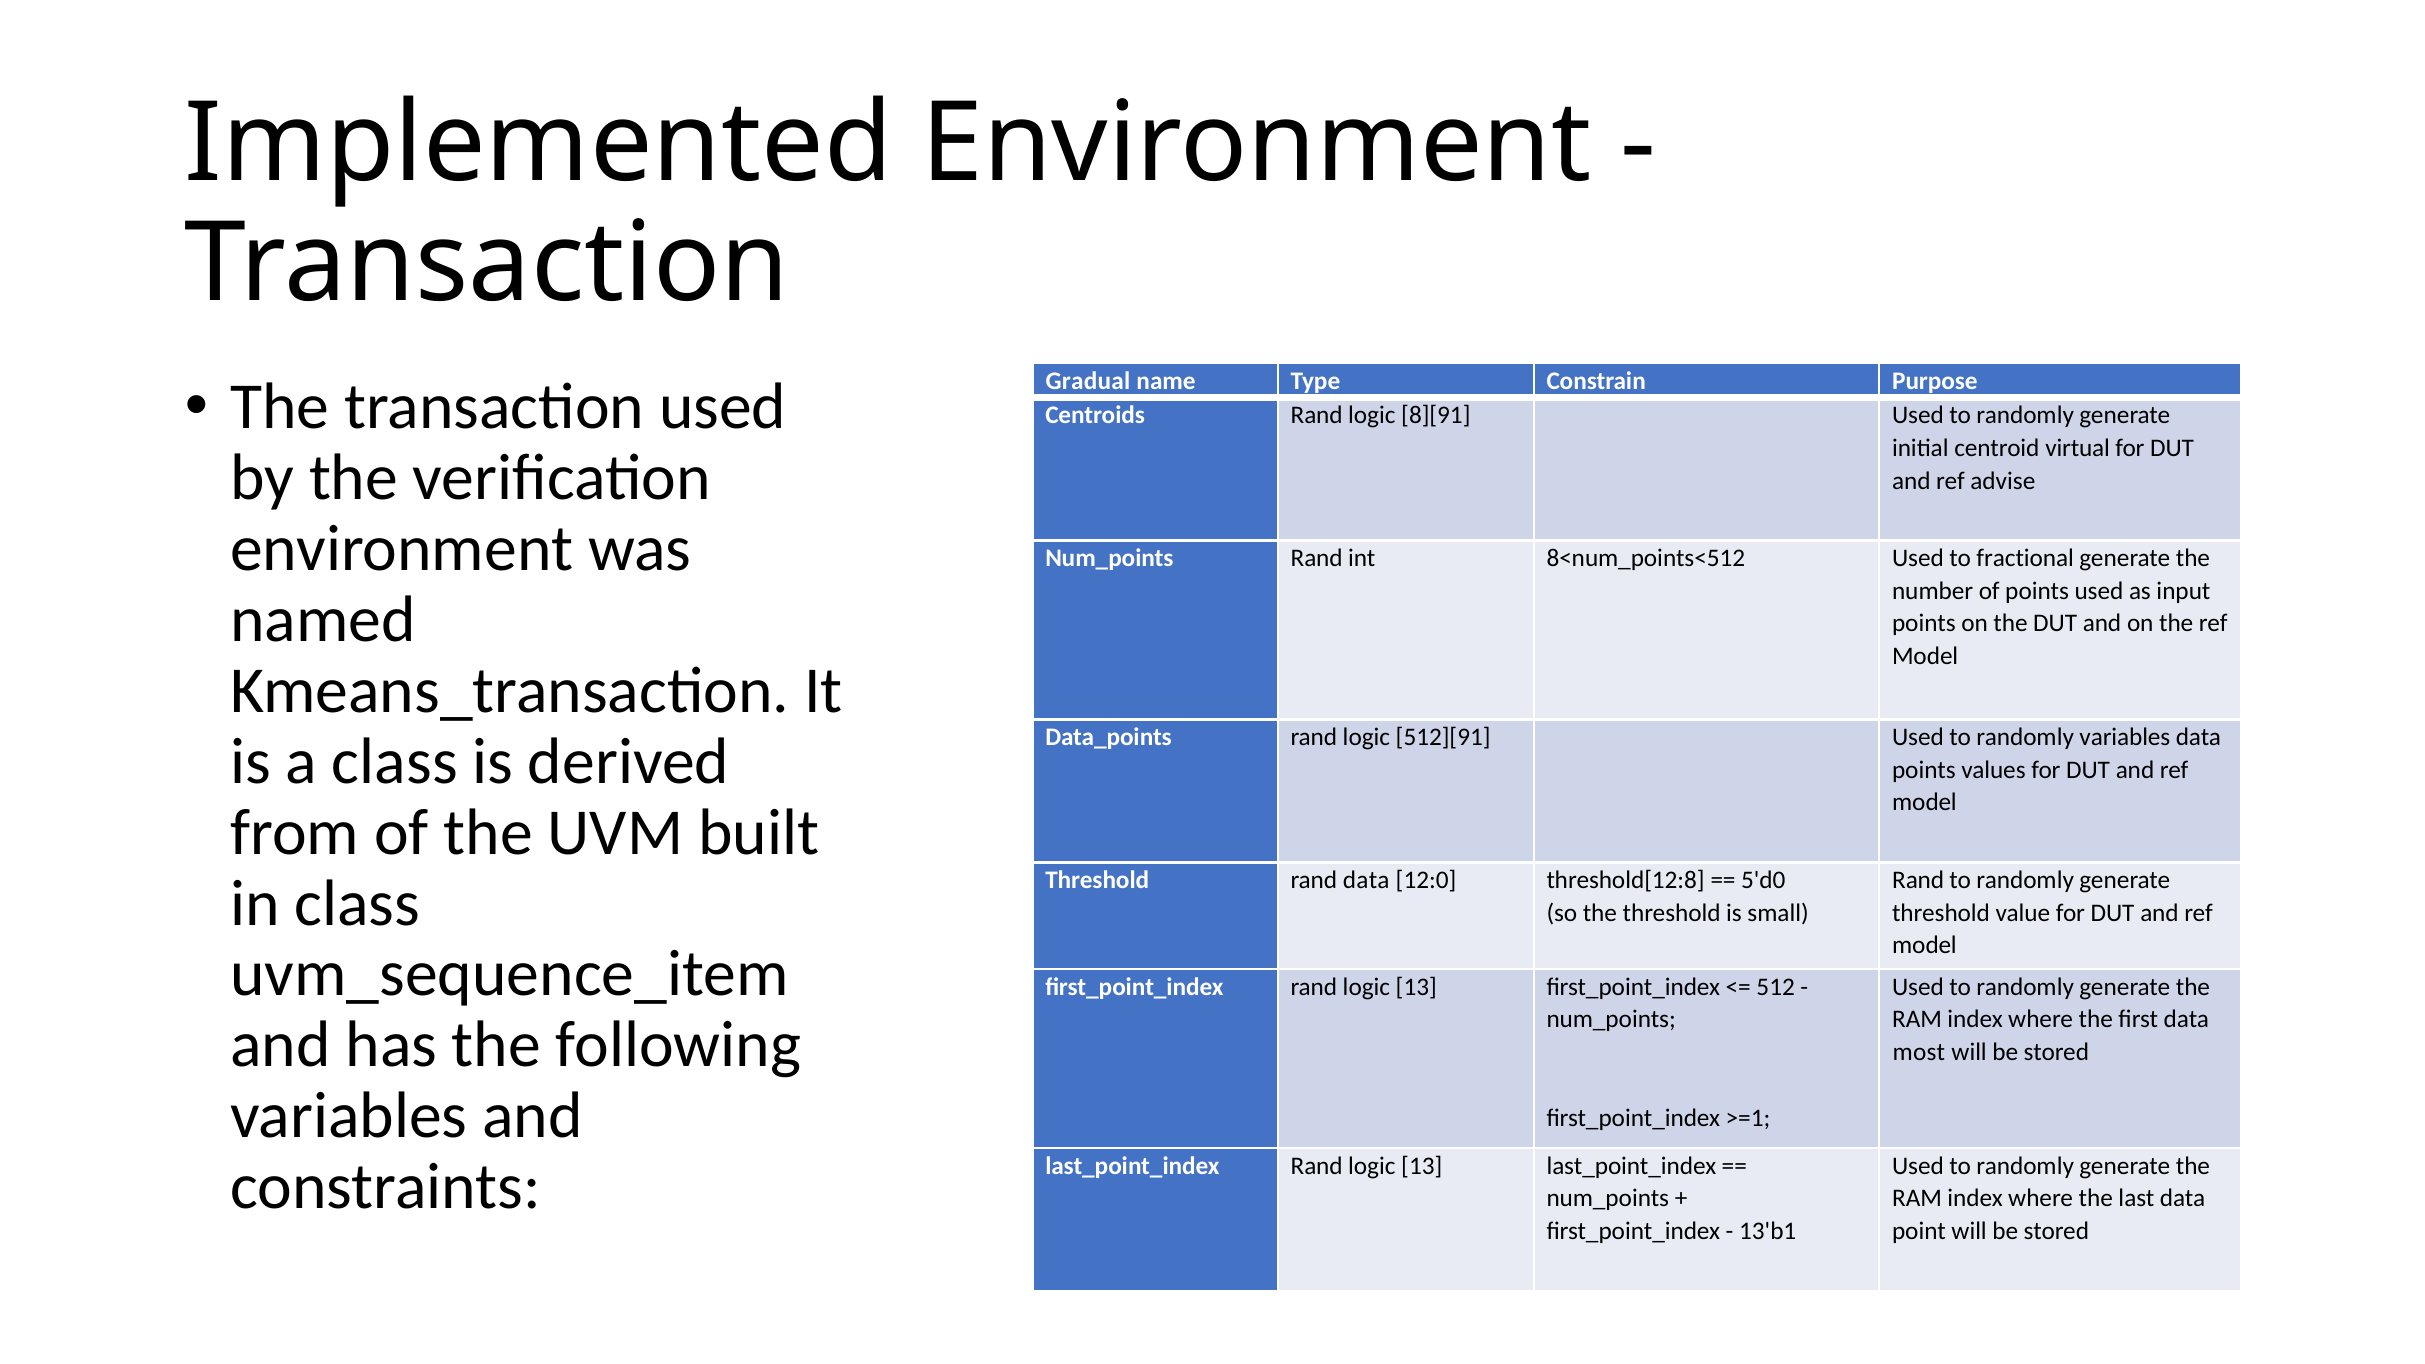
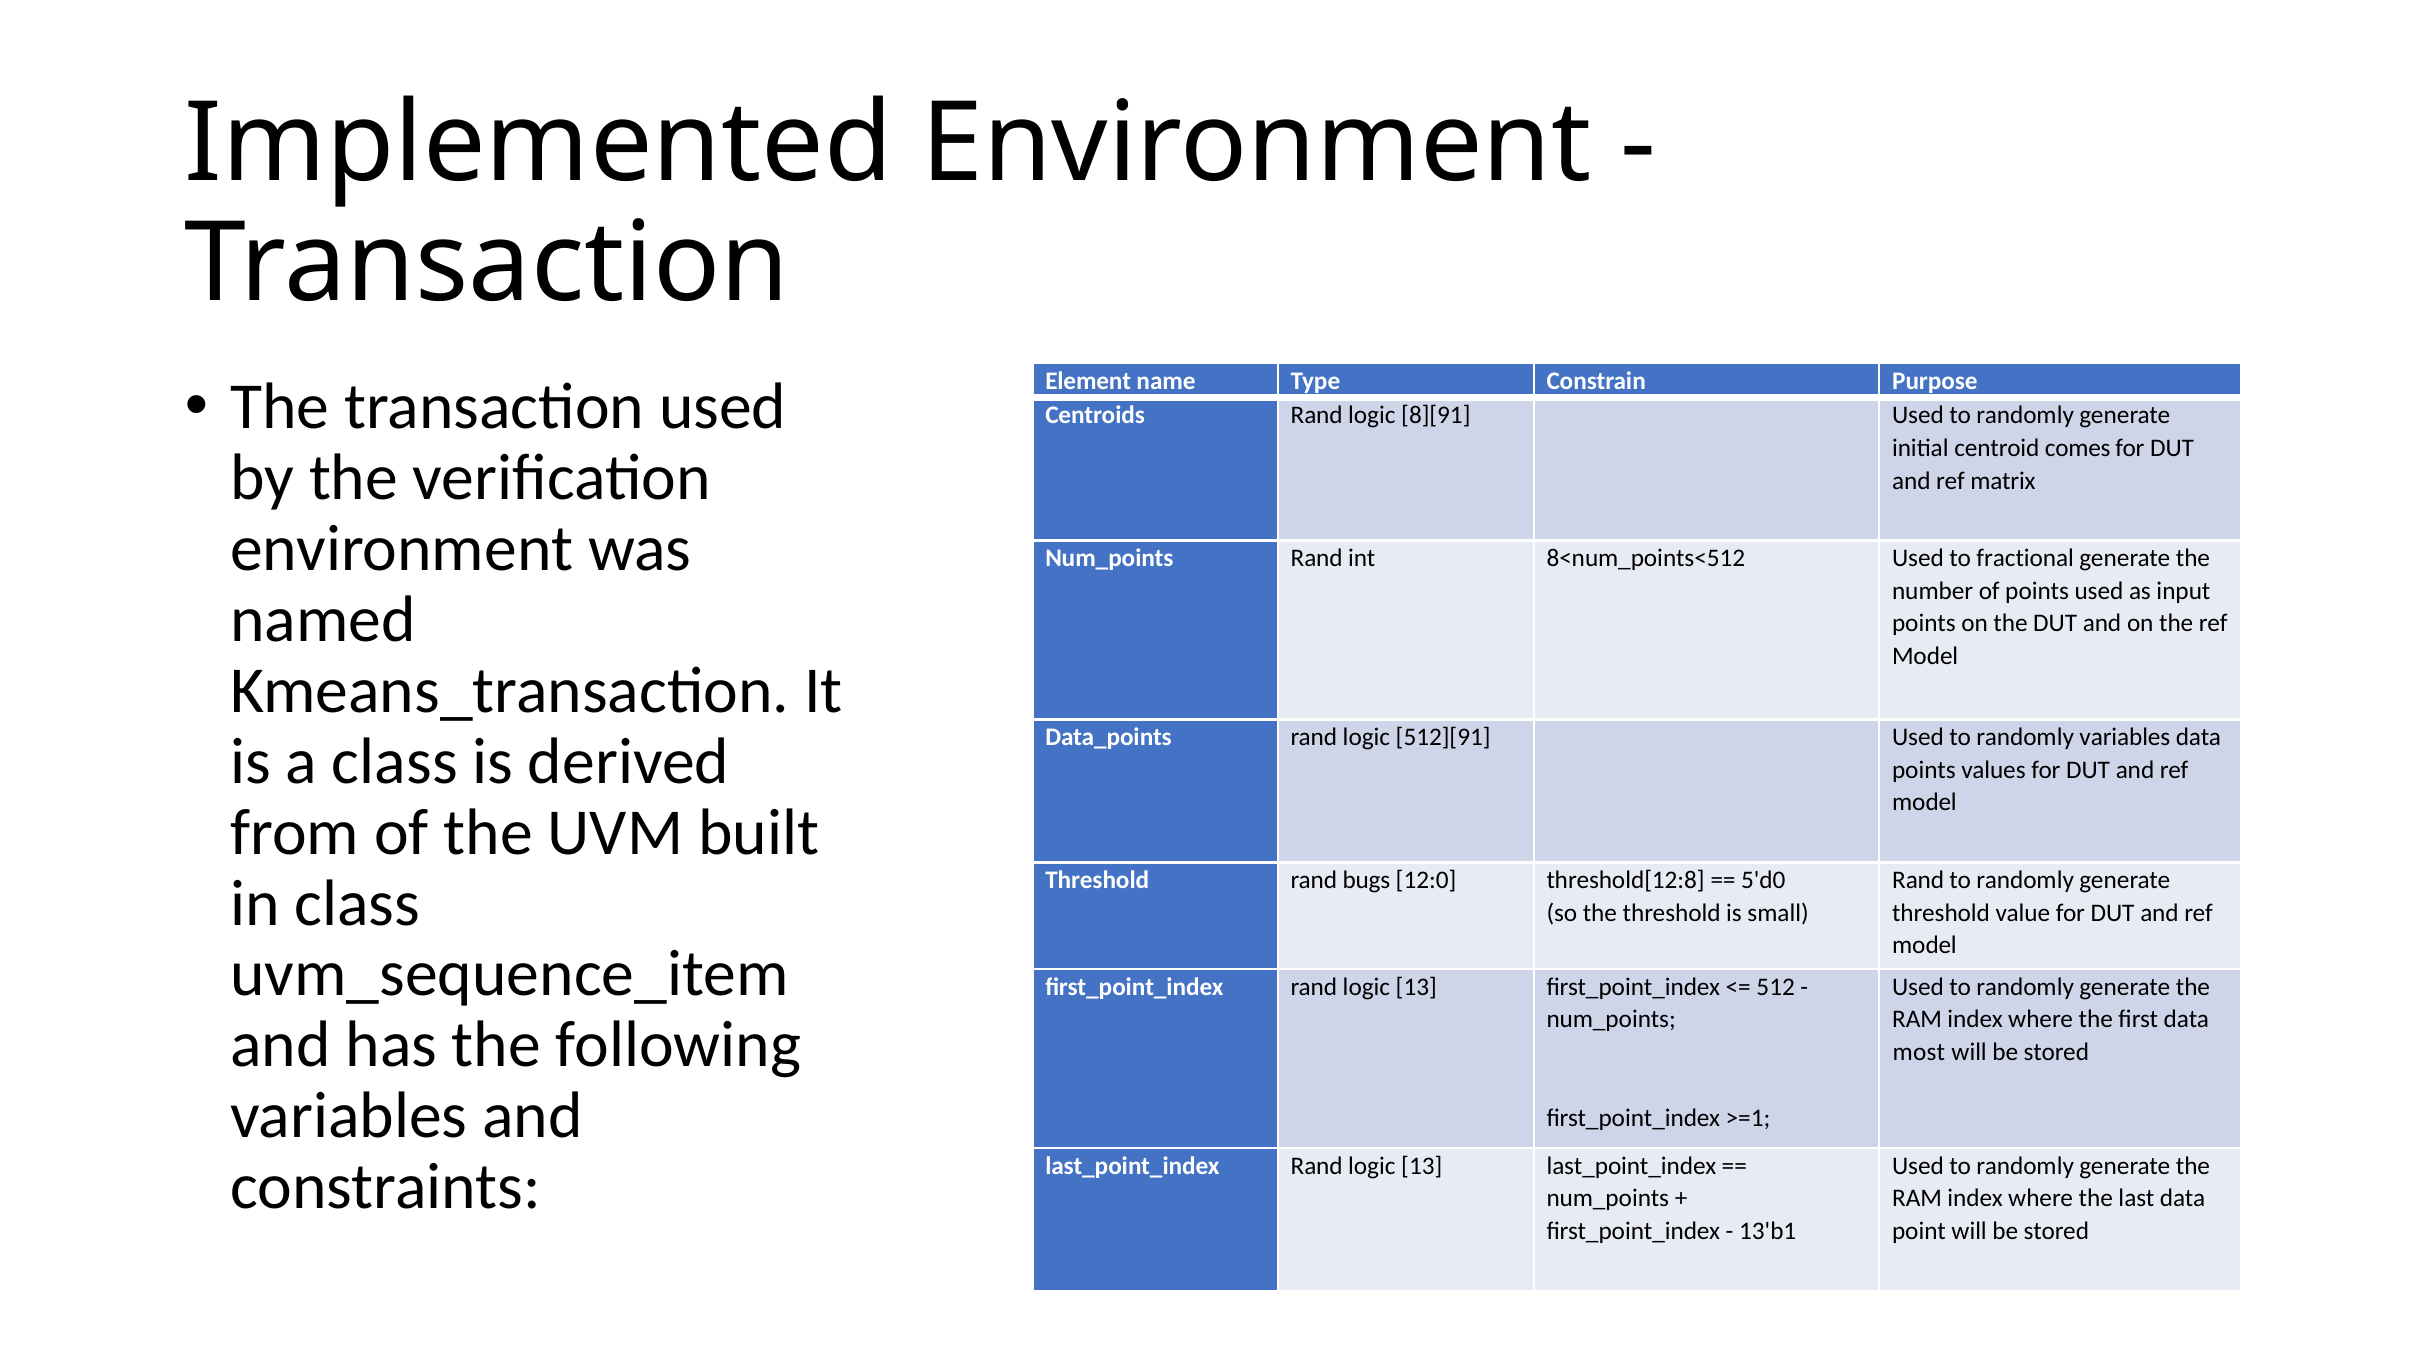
Gradual: Gradual -> Element (1088, 381)
virtual: virtual -> comes (2078, 448)
advise: advise -> matrix (2003, 481)
rand data: data -> bugs (1366, 880)
